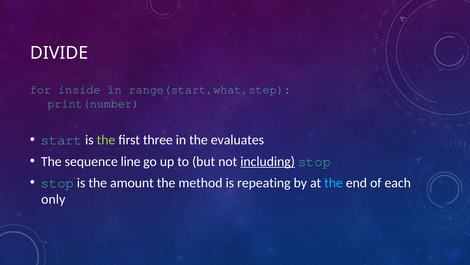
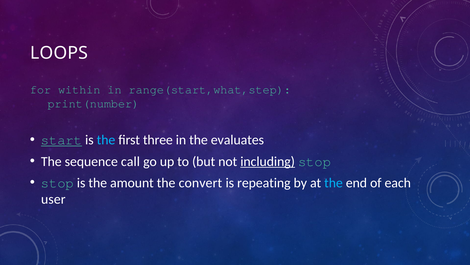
DIVIDE: DIVIDE -> LOOPS (59, 53)
inside: inside -> within (79, 89)
start underline: none -> present (62, 140)
the colour: light green -> light blue (106, 140)
line: line -> call (130, 161)
method: method -> convert (200, 182)
only: only -> user (53, 199)
